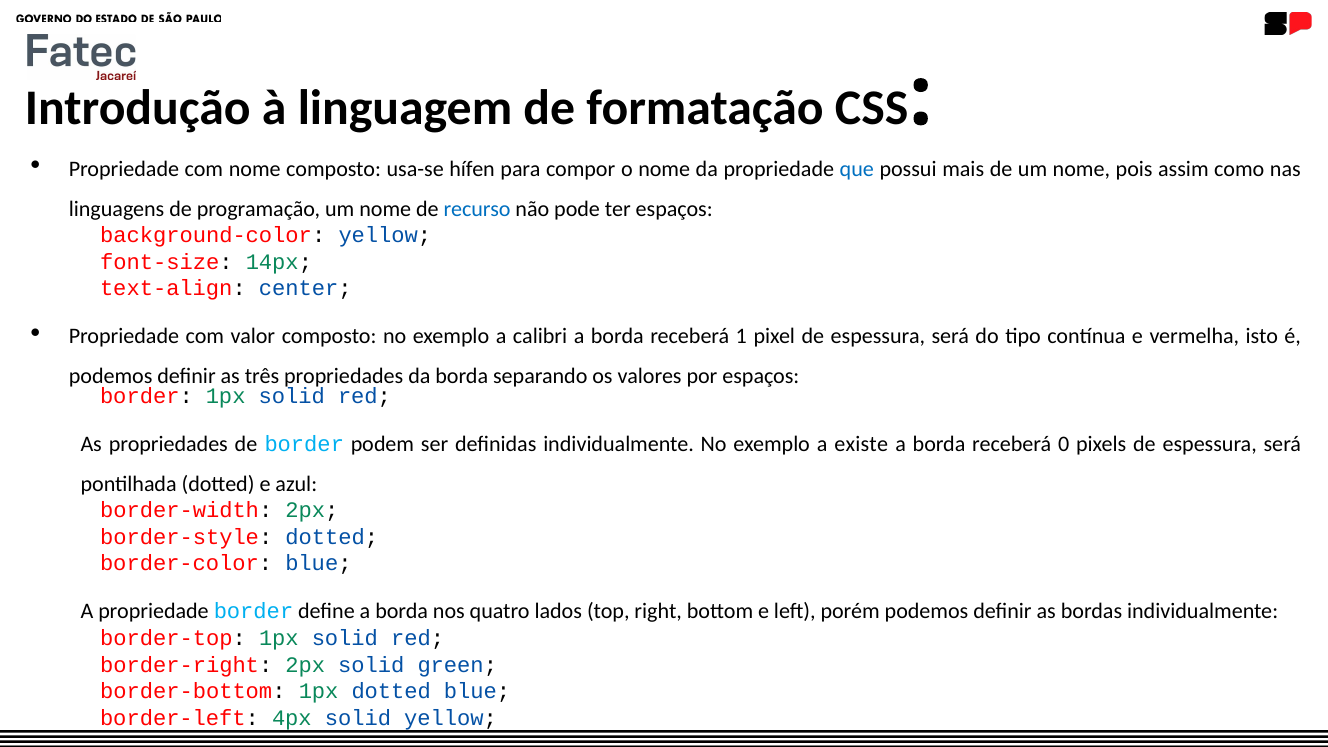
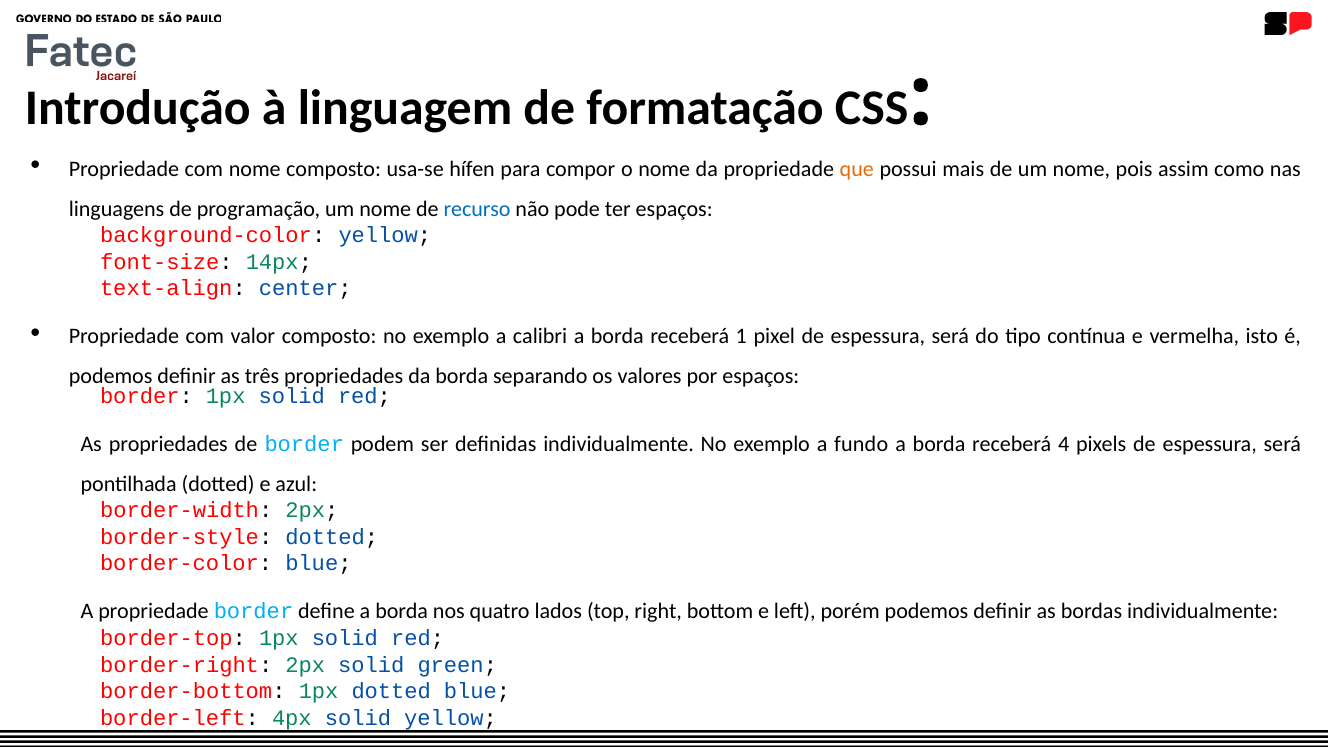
que colour: blue -> orange (857, 169)
existe: existe -> fundo (861, 444)
0: 0 -> 4 (1064, 444)
